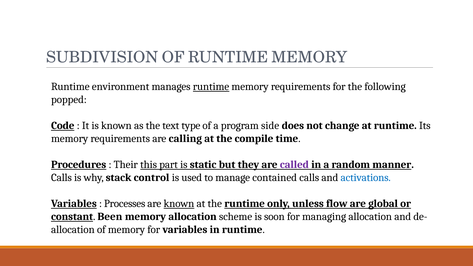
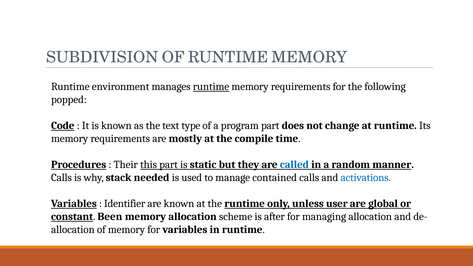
program side: side -> part (270, 126)
calling: calling -> mostly (185, 139)
called colour: purple -> blue (294, 165)
control: control -> needed (152, 178)
Processes: Processes -> Identifier (125, 204)
known underline: present -> none (179, 204)
flow: flow -> user (337, 204)
soon: soon -> after (274, 217)
